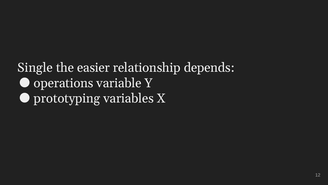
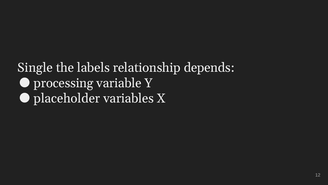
easier: easier -> labels (93, 68)
operations: operations -> processing (64, 83)
prototyping: prototyping -> placeholder (67, 98)
